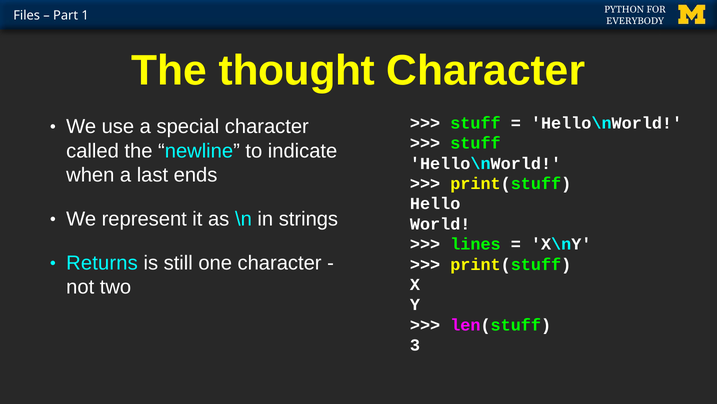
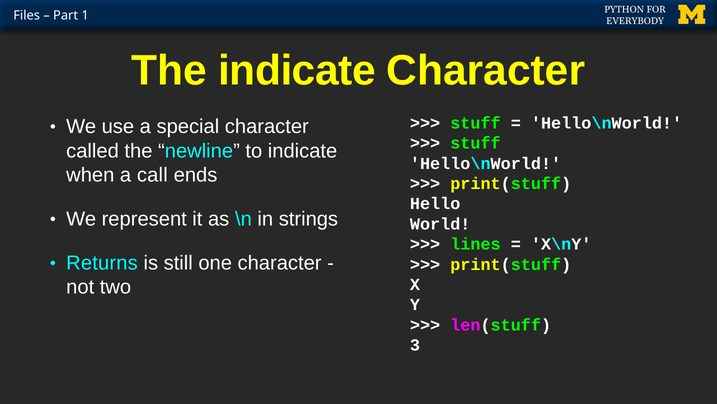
The thought: thought -> indicate (297, 70)
last: last -> call (152, 175)
